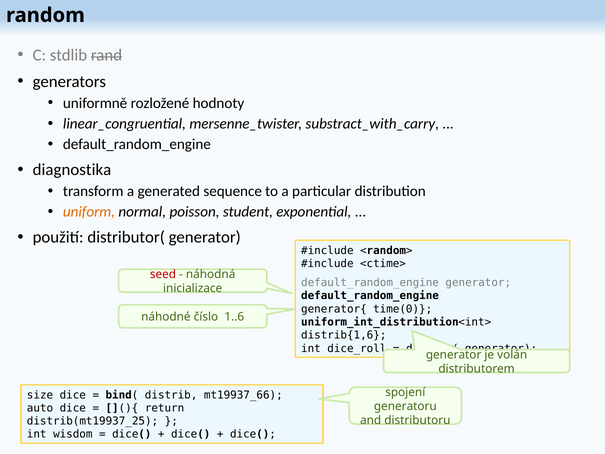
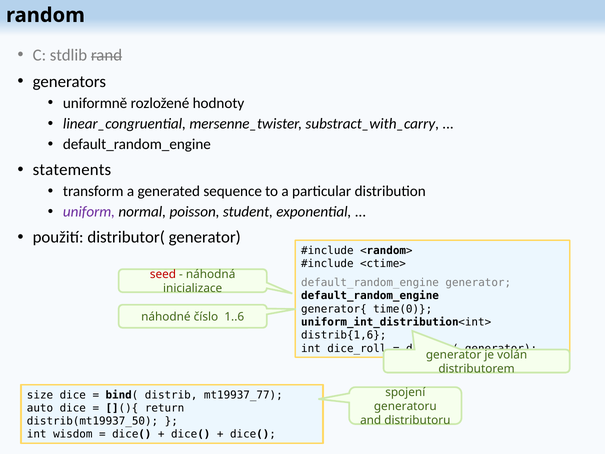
diagnostika: diagnostika -> statements (72, 170)
uniform colour: orange -> purple (89, 212)
mt19937_66: mt19937_66 -> mt19937_77 (243, 395)
distrib(mt19937_25: distrib(mt19937_25 -> distrib(mt19937_50 (93, 421)
